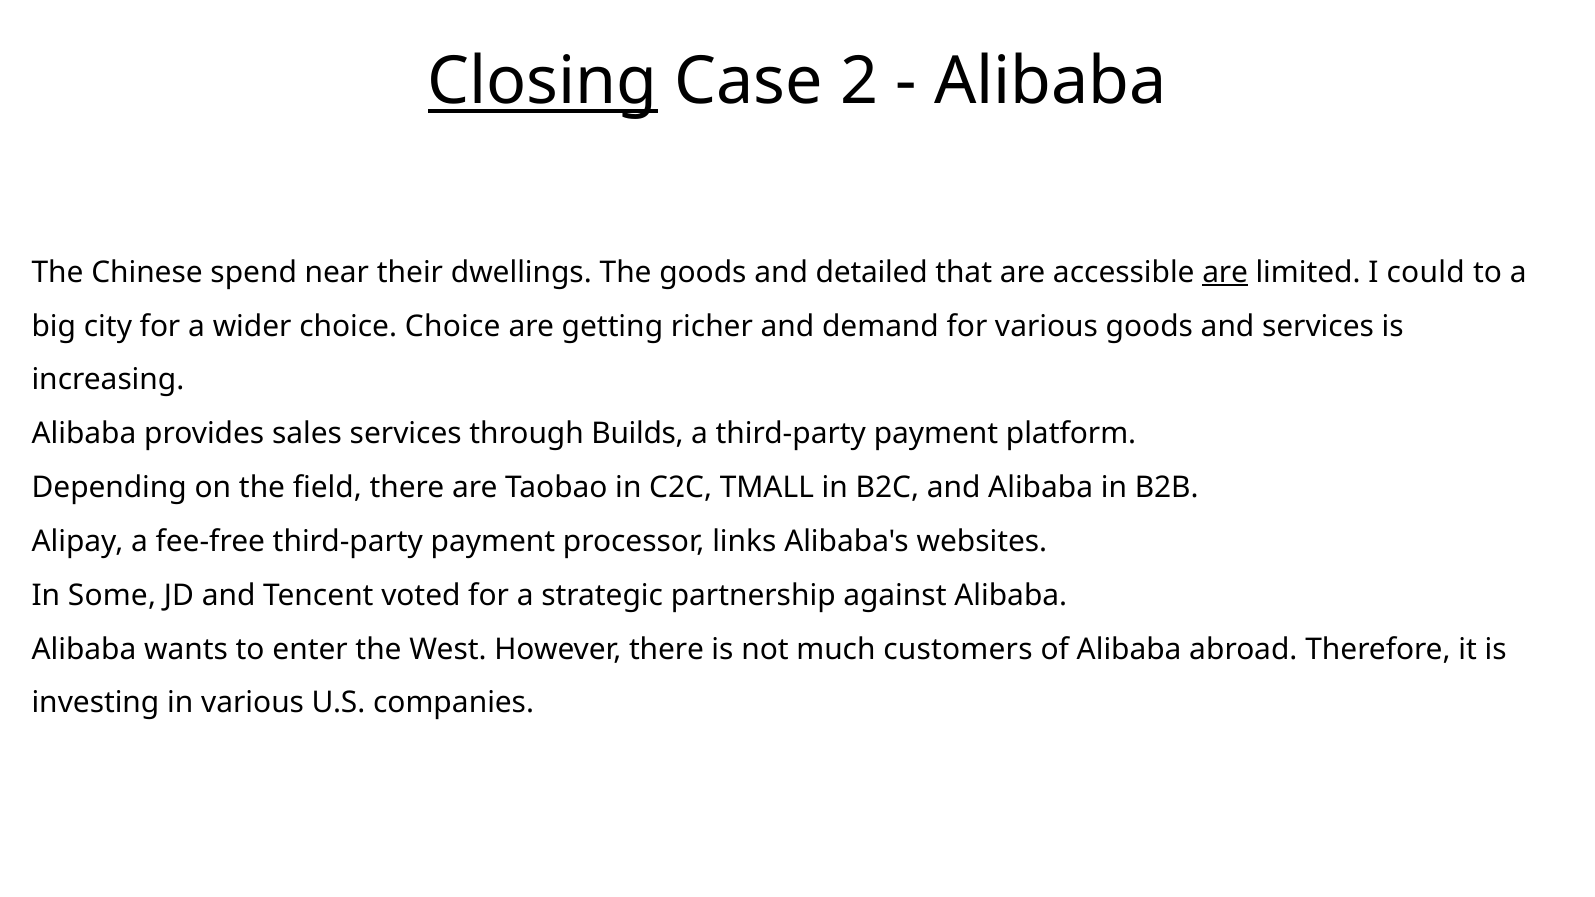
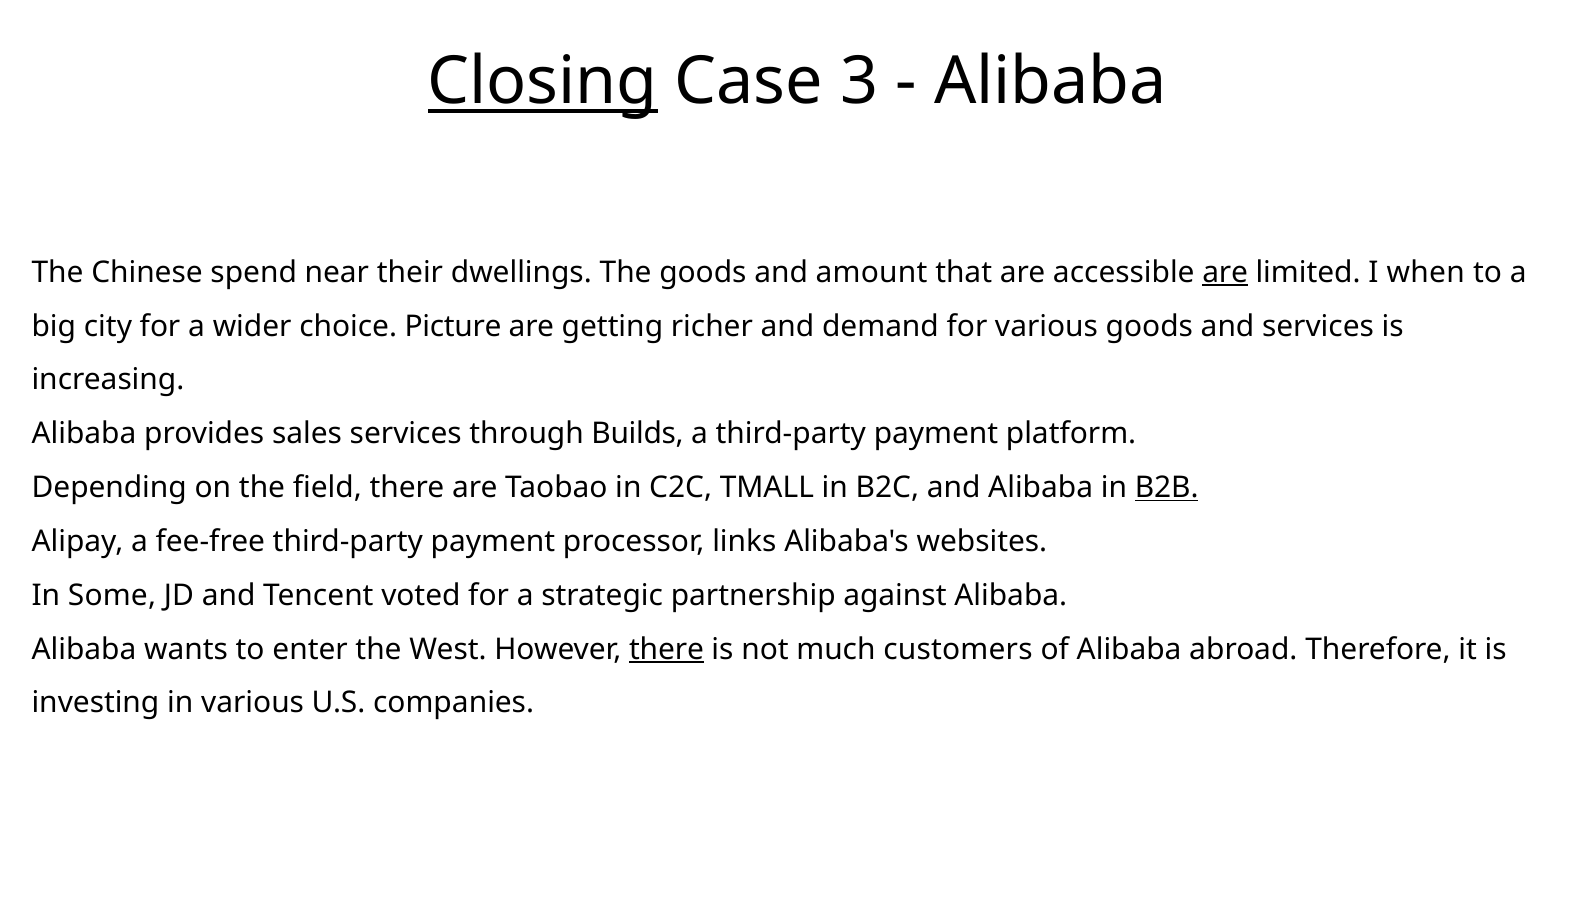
2: 2 -> 3 (859, 82)
detailed: detailed -> amount (872, 272)
could: could -> when (1426, 272)
choice Choice: Choice -> Picture (453, 326)
B2B underline: none -> present (1167, 488)
there underline: none -> present (666, 649)
